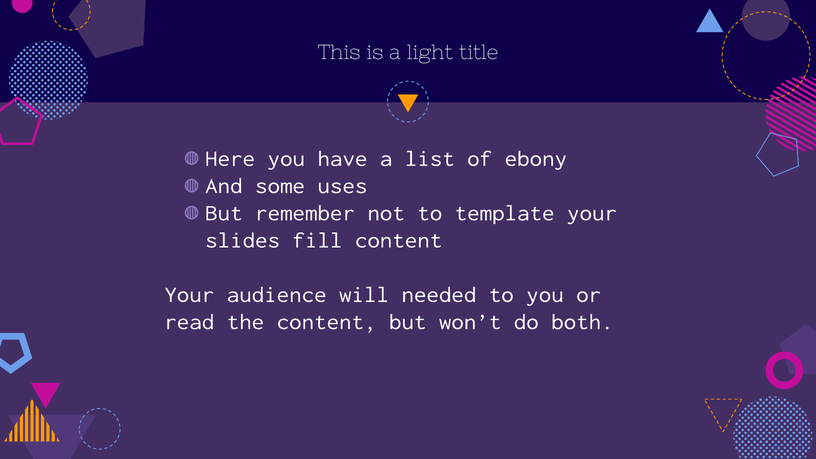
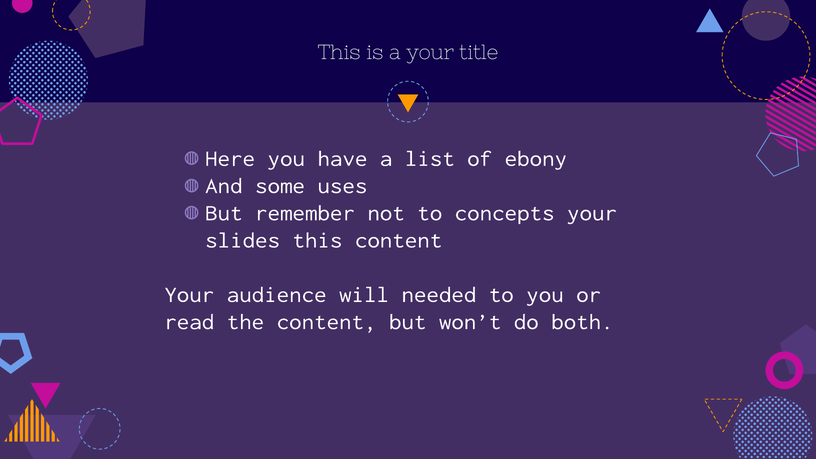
a light: light -> your (430, 53)
template: template -> concepts (505, 213)
slides fill: fill -> this (317, 240)
